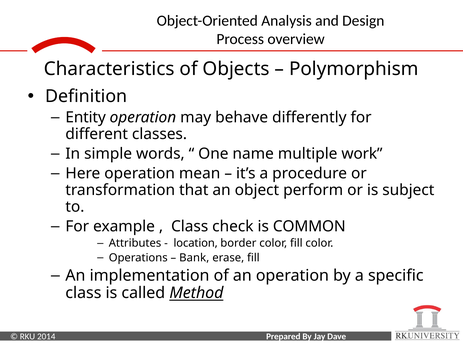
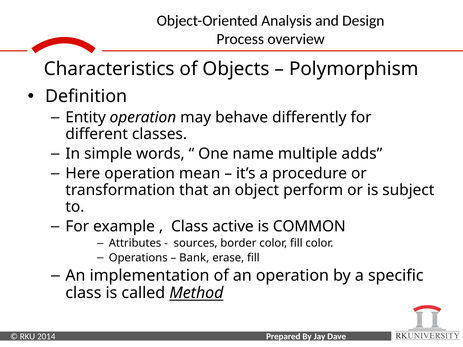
work: work -> adds (362, 154)
check: check -> active (233, 227)
location: location -> sources (196, 243)
